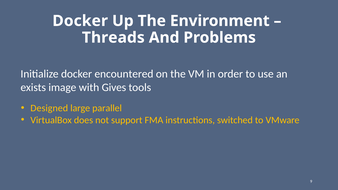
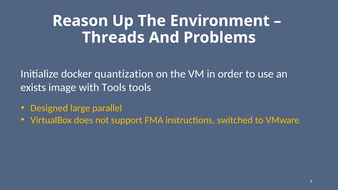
Docker: Docker -> Reason (80, 21)
encountered: encountered -> quantization (124, 74)
with Gives: Gives -> Tools (114, 88)
